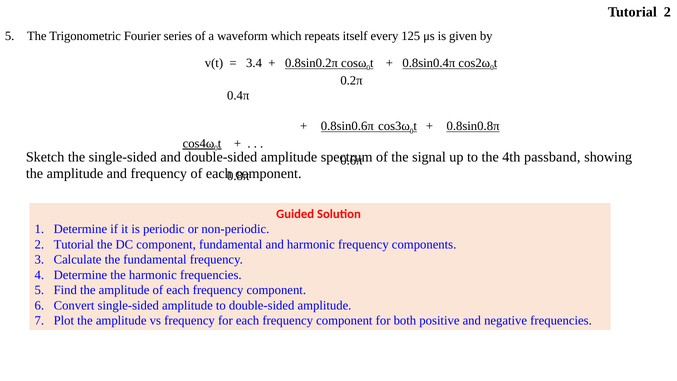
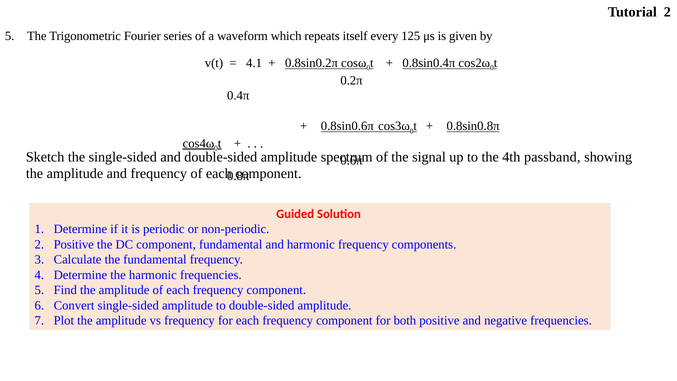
3.4: 3.4 -> 4.1 (254, 63)
2 Tutorial: Tutorial -> Positive (74, 244)
